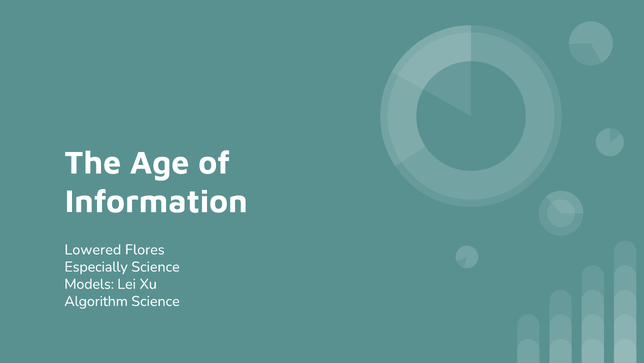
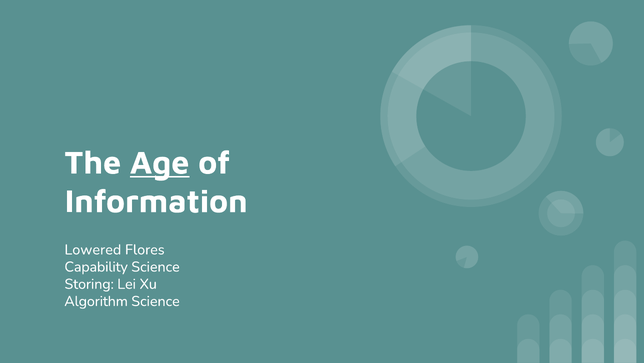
Age underline: none -> present (160, 163)
Especially: Especially -> Capability (96, 266)
Models: Models -> Storing (89, 284)
